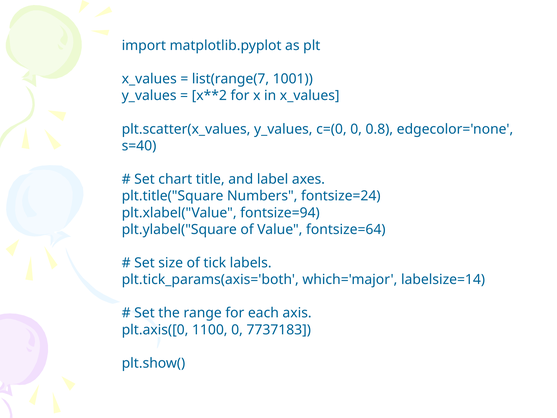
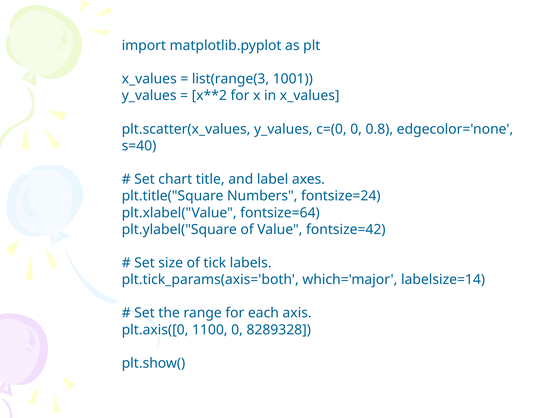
list(range(7: list(range(7 -> list(range(3 (230, 79)
fontsize=94: fontsize=94 -> fontsize=64 (280, 213)
fontsize=64: fontsize=64 -> fontsize=42 (346, 229)
7737183: 7737183 -> 8289328 (279, 330)
